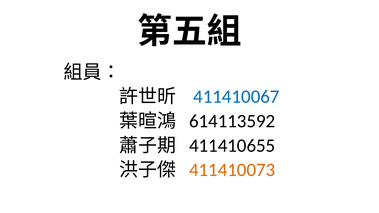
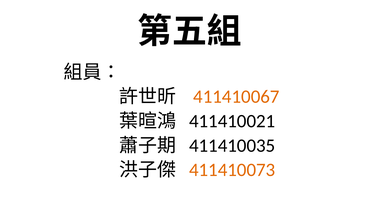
411410067 colour: blue -> orange (236, 97)
614113592: 614113592 -> 411410021 (232, 121)
411410655: 411410655 -> 411410035 (232, 146)
